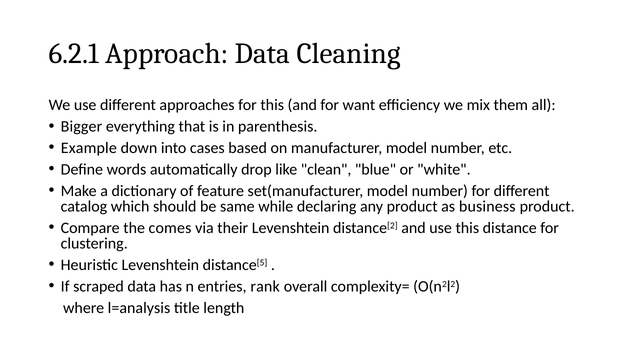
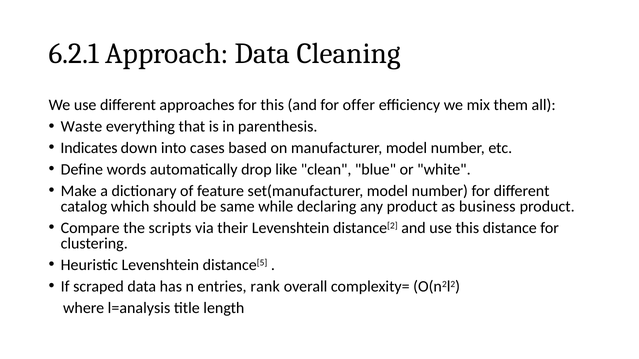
want: want -> offer (359, 105)
Bigger: Bigger -> Waste (81, 127)
Example: Example -> Indicates (89, 148)
comes: comes -> scripts (170, 228)
